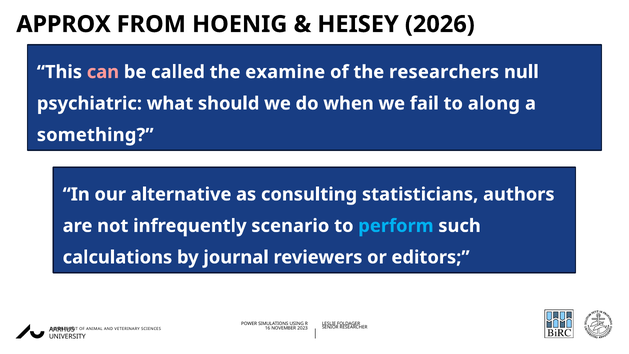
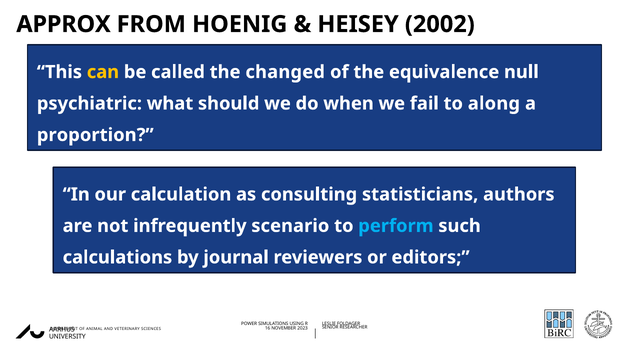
2026: 2026 -> 2002 (440, 24)
can colour: pink -> yellow (103, 72)
examine: examine -> changed (285, 72)
researchers: researchers -> equivalence (444, 72)
something: something -> proportion (95, 135)
alternative: alternative -> calculation (181, 194)
